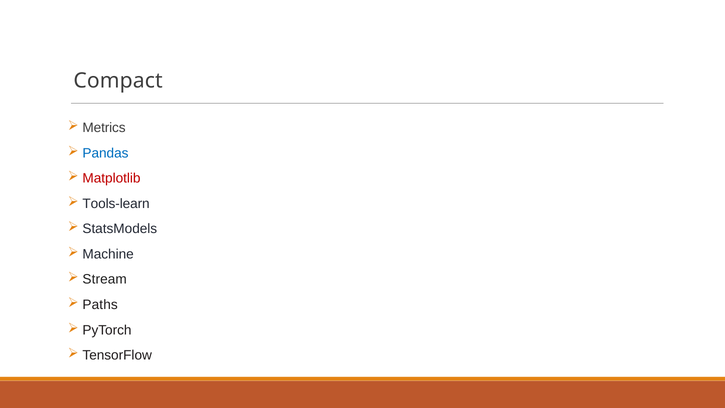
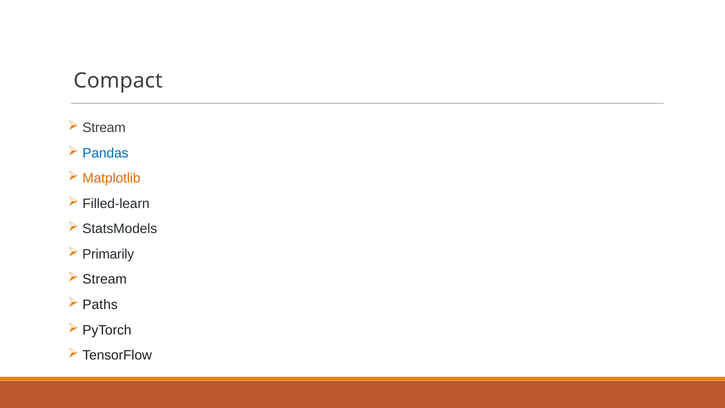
Metrics: Metrics -> Stream (104, 128)
Matplotlib colour: red -> orange (112, 178)
Tools-learn: Tools-learn -> Filled-learn (116, 204)
Machine: Machine -> Primarily (108, 254)
